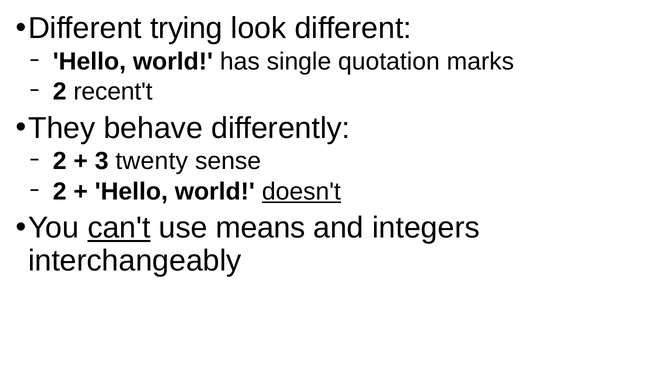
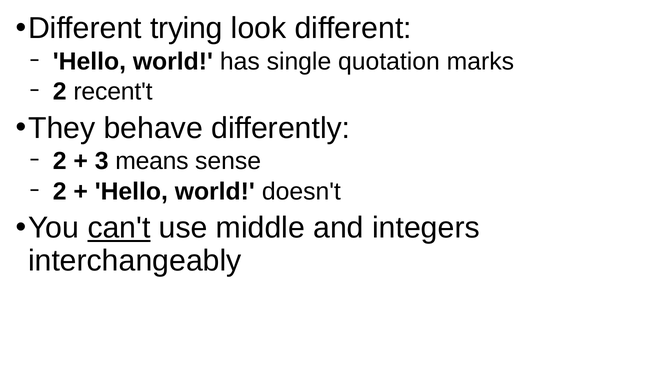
twenty: twenty -> means (152, 161)
doesn't underline: present -> none (301, 192)
means: means -> middle (260, 228)
